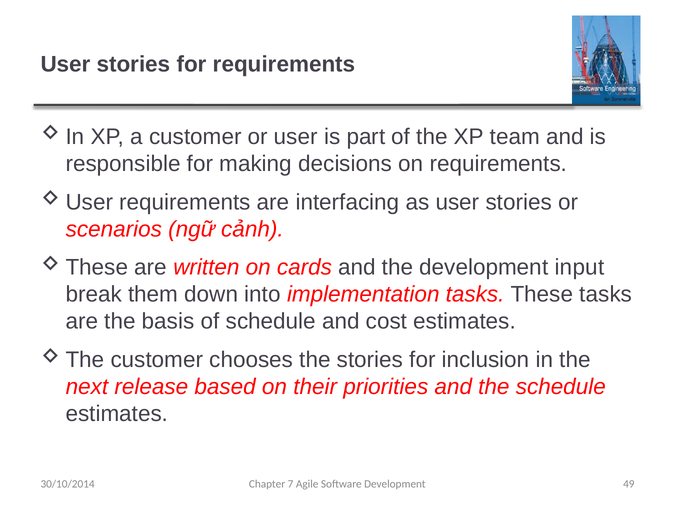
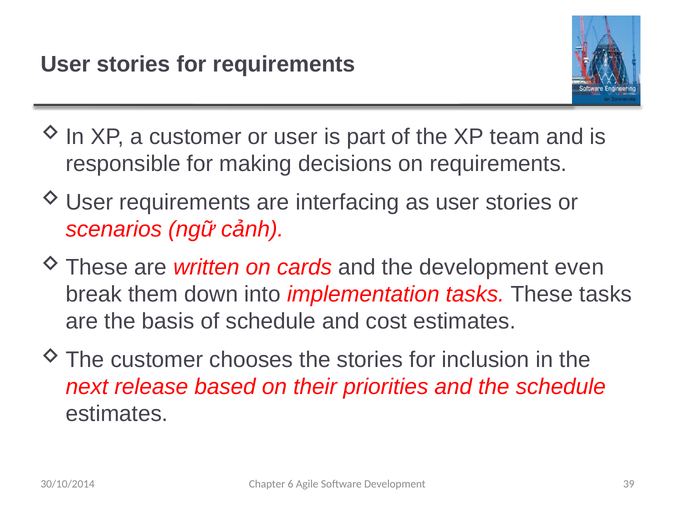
input: input -> even (579, 267)
7: 7 -> 6 (291, 483)
49: 49 -> 39 (629, 483)
